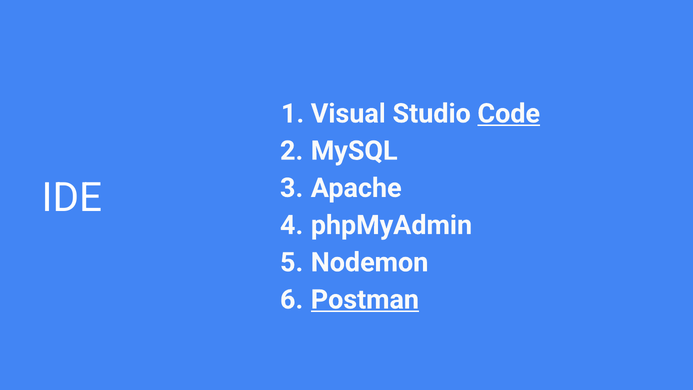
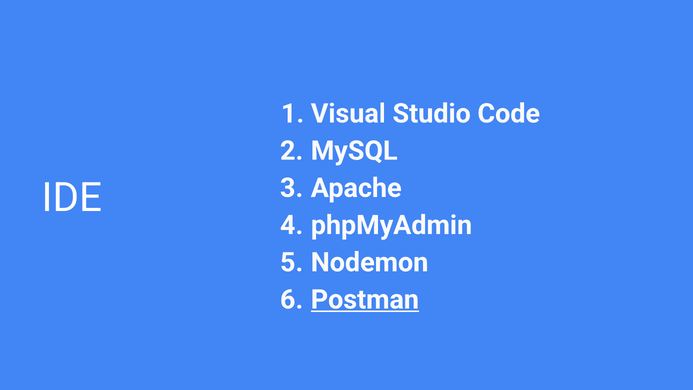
Code underline: present -> none (509, 114)
